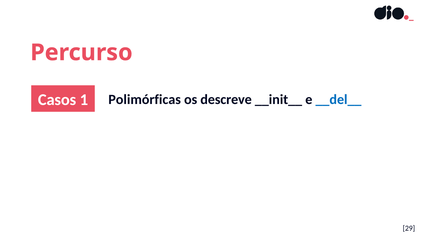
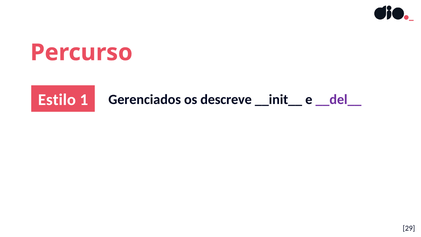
Casos: Casos -> Estilo (57, 100)
Polimórficas: Polimórficas -> Gerenciados (145, 99)
__del__ colour: blue -> purple (338, 99)
